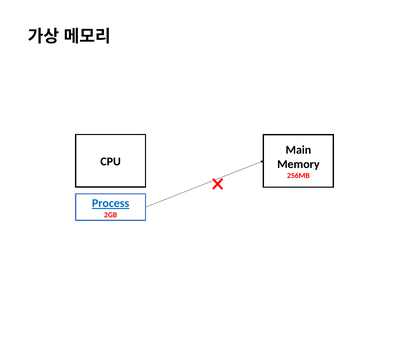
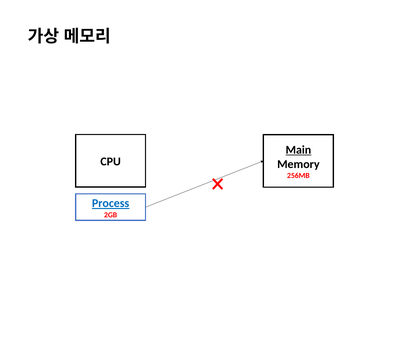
Main underline: none -> present (298, 150)
